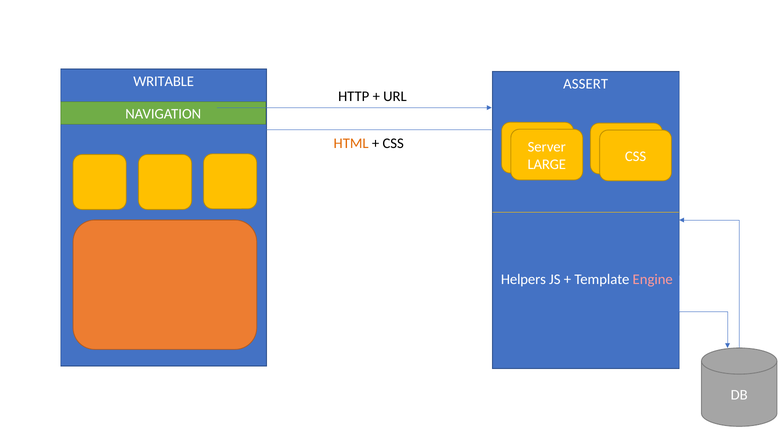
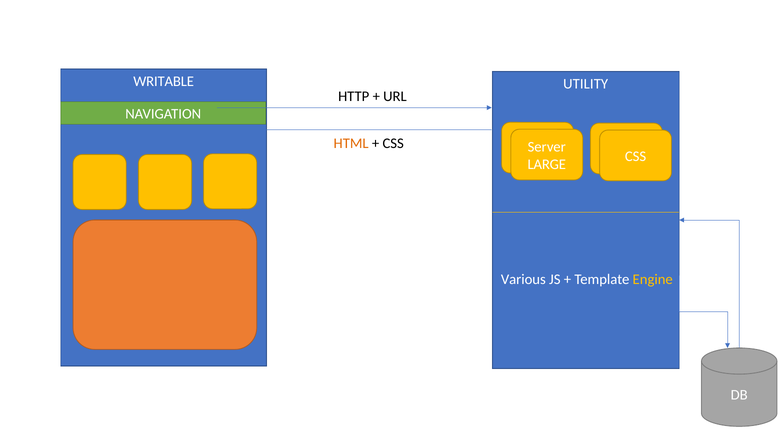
ASSERT: ASSERT -> UTILITY (586, 84)
Helpers: Helpers -> Various (523, 280)
Engine colour: pink -> yellow (653, 280)
